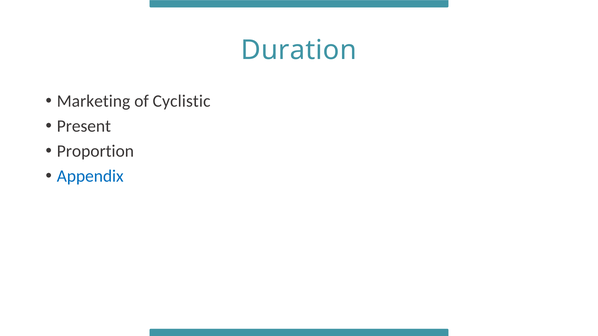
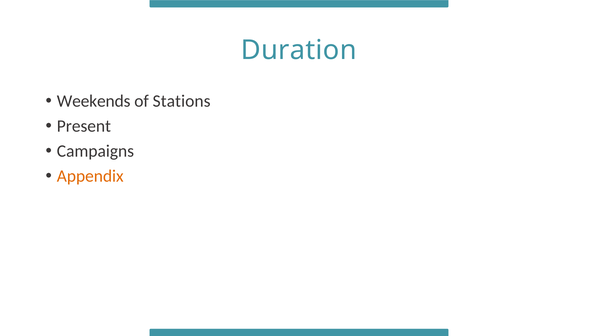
Marketing: Marketing -> Weekends (94, 101)
Cyclistic: Cyclistic -> Stations (182, 101)
Proportion: Proportion -> Campaigns (95, 151)
Appendix colour: blue -> orange (90, 176)
